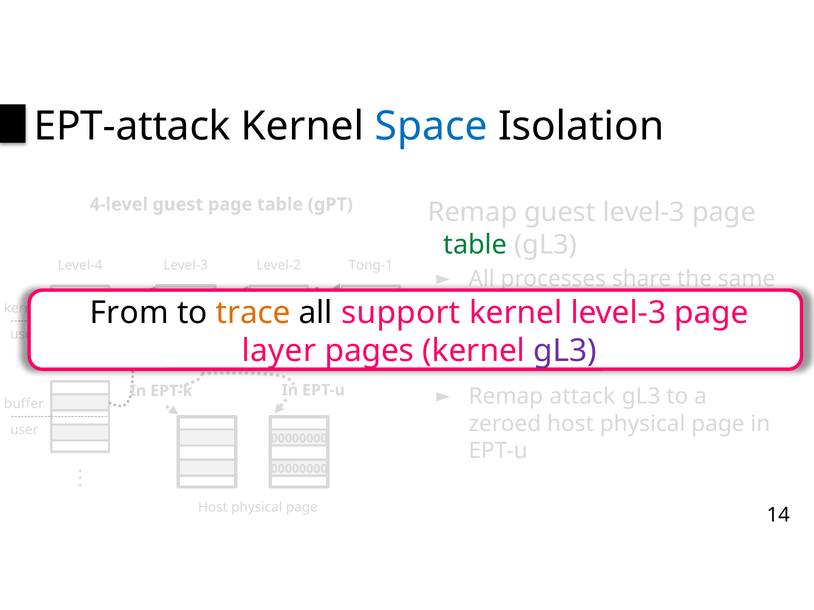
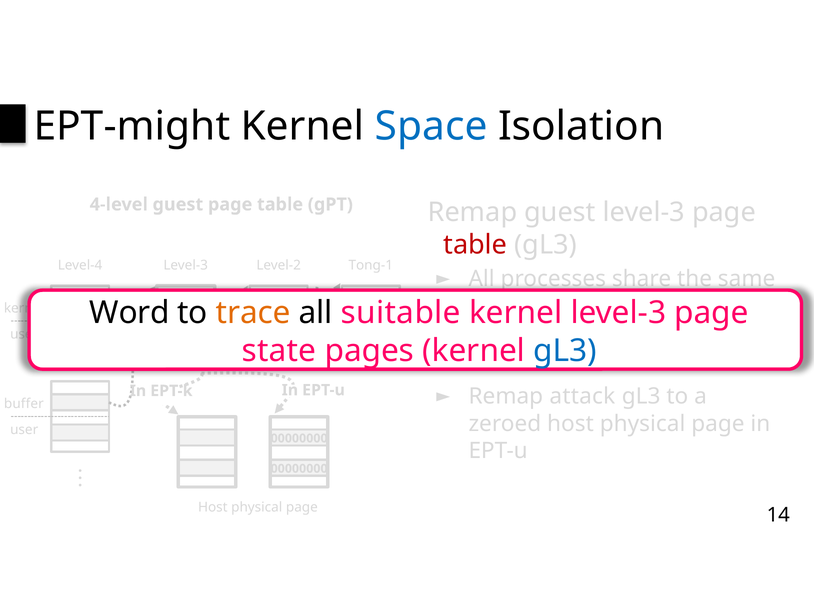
EPT-attack: EPT-attack -> EPT-might (132, 126)
table colour: green -> red (475, 245)
From: From -> Word (130, 313)
support: support -> suitable (401, 313)
layer: layer -> state (279, 351)
gL3 colour: purple -> blue (565, 351)
